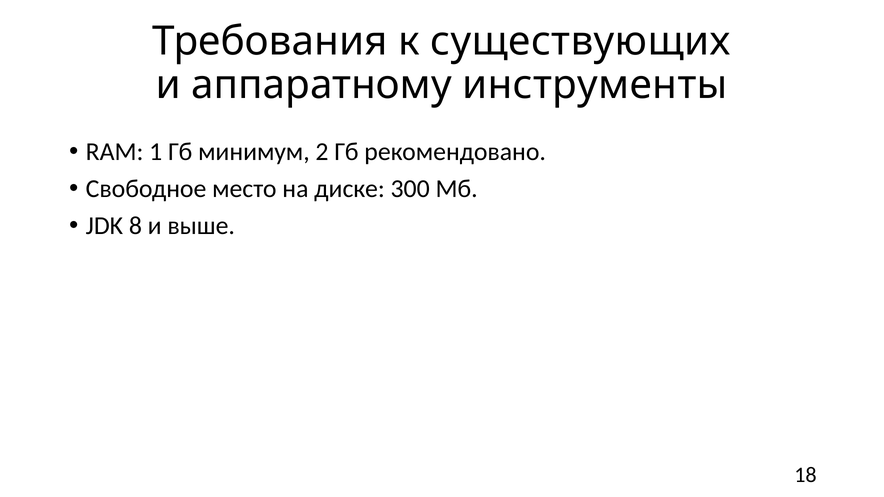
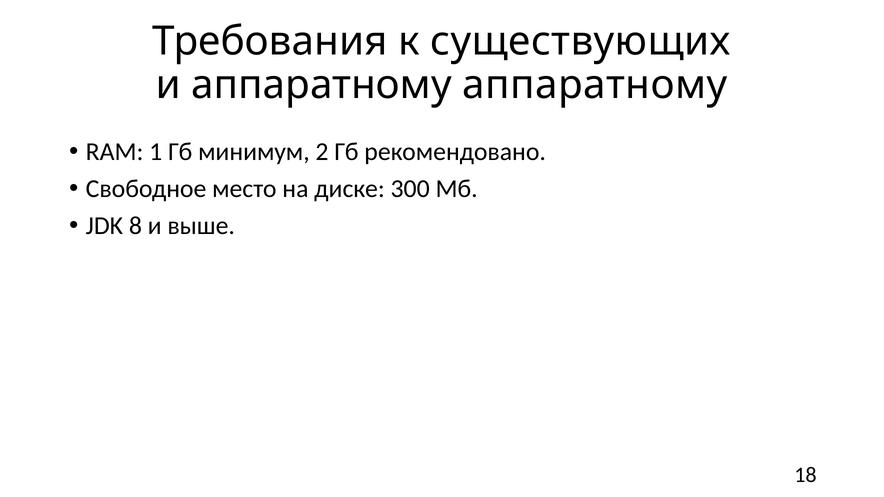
аппаратному инструменты: инструменты -> аппаратному (595, 85)
